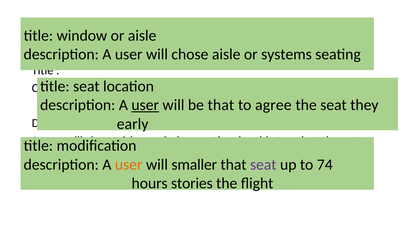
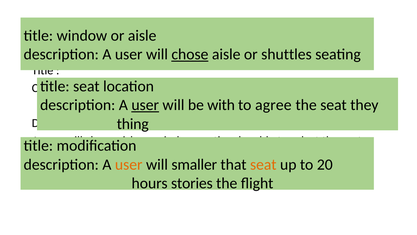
chose underline: none -> present (190, 54)
systems: systems -> shuttles (286, 54)
be that: that -> with (221, 105)
early: early -> thing (133, 124)
seat colour: purple -> orange (263, 164)
74: 74 -> 20 (325, 164)
